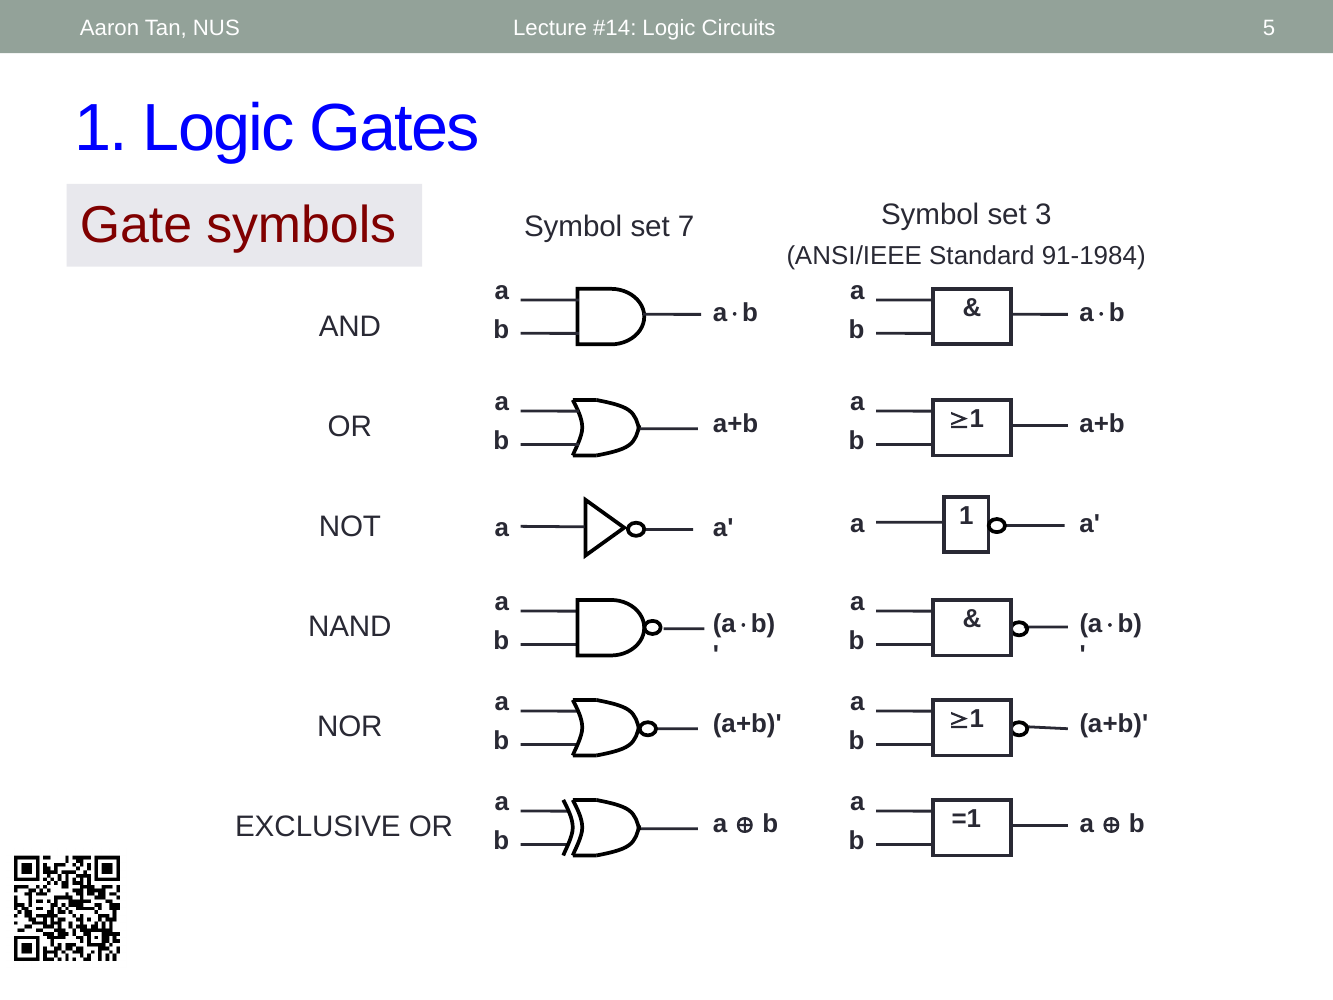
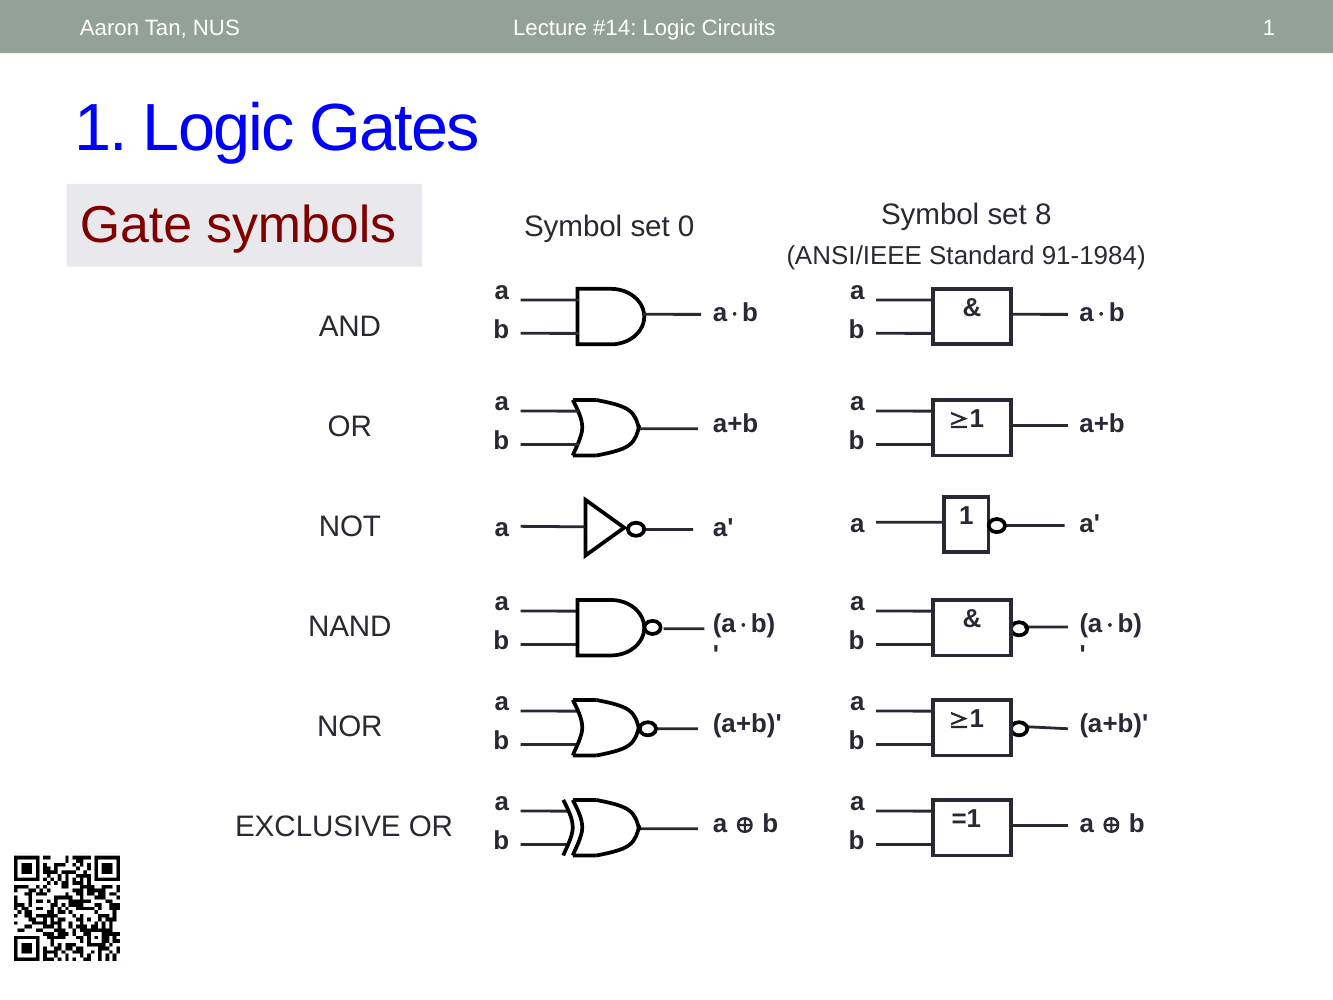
Circuits 5: 5 -> 1 (1269, 28)
7: 7 -> 0 (686, 226)
3: 3 -> 8 (1043, 215)
